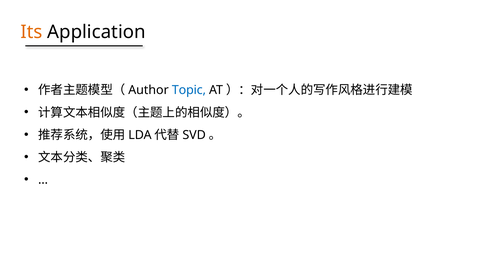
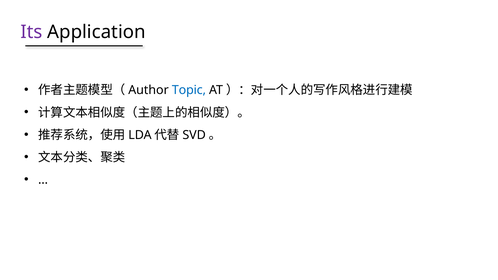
Its colour: orange -> purple (32, 32)
